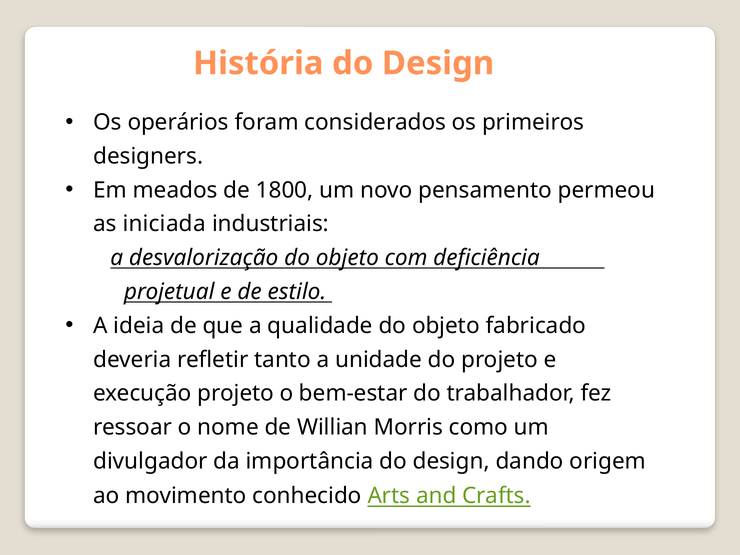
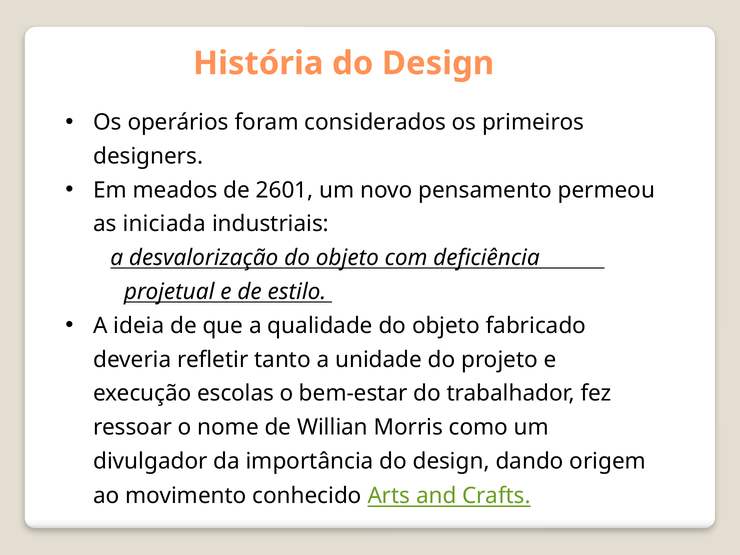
1800: 1800 -> 2601 (285, 190)
execução projeto: projeto -> escolas (236, 393)
